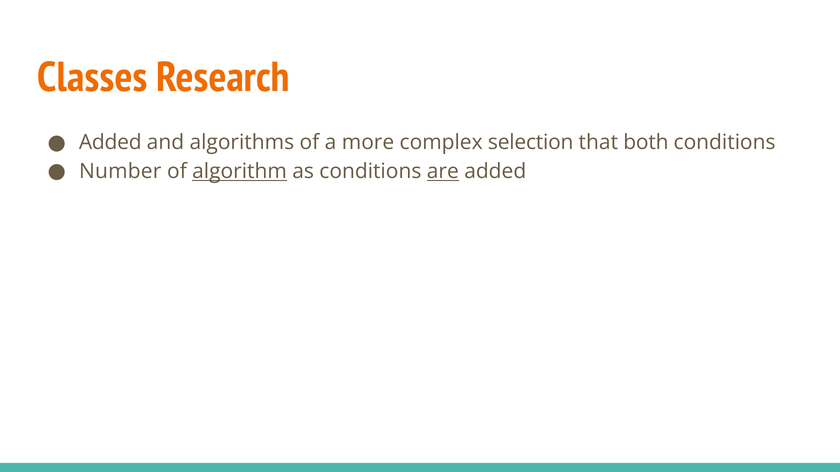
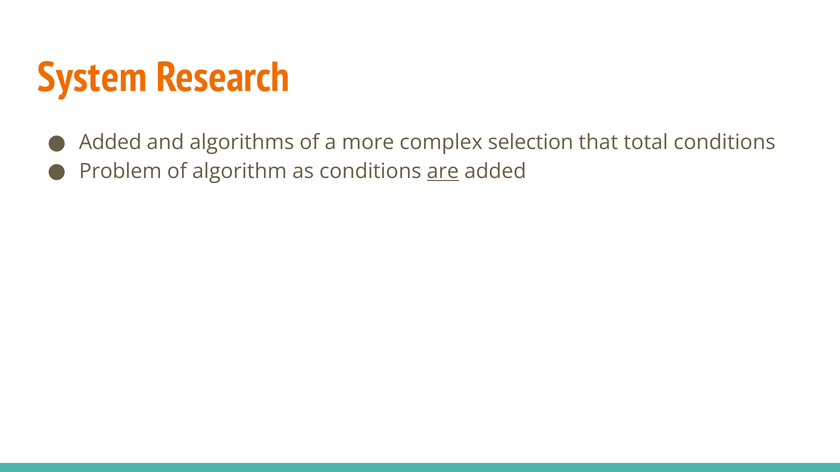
Classes: Classes -> System (92, 77)
both: both -> total (646, 143)
Number: Number -> Problem (120, 172)
algorithm underline: present -> none (240, 172)
